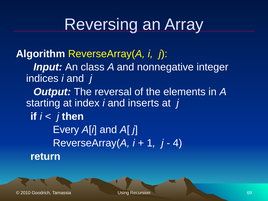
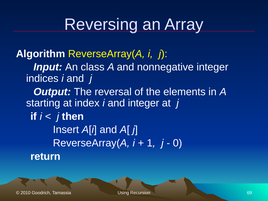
and inserts: inserts -> integer (144, 103)
Every: Every -> Insert (66, 130)
4: 4 -> 0 (177, 143)
